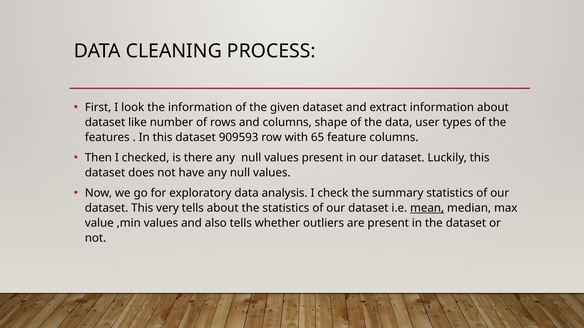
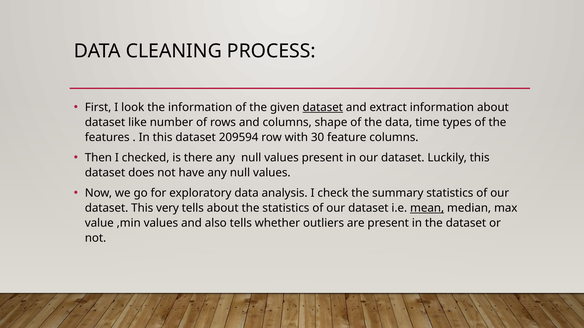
dataset underline: none -> present (323, 108)
user: user -> time (427, 123)
909593: 909593 -> 209594 (239, 138)
65: 65 -> 30 (318, 138)
